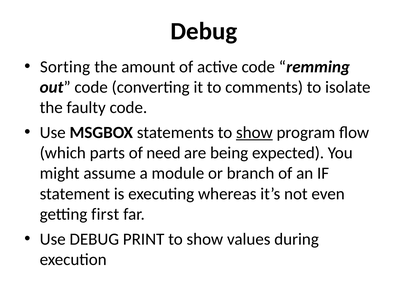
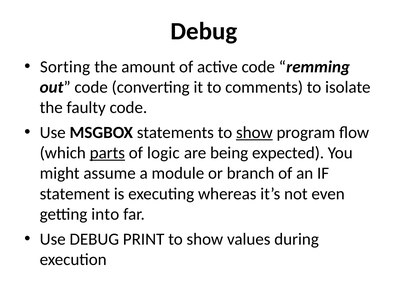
parts underline: none -> present (107, 153)
need: need -> logic (163, 153)
first: first -> into (105, 214)
